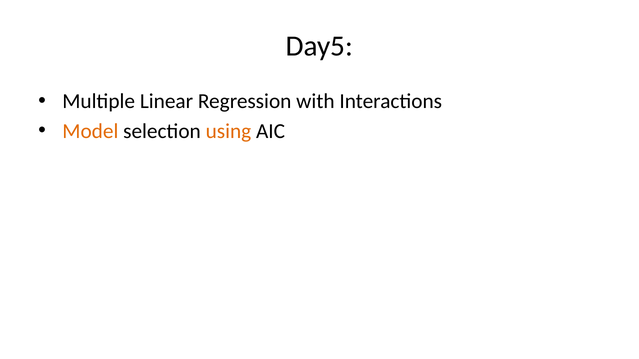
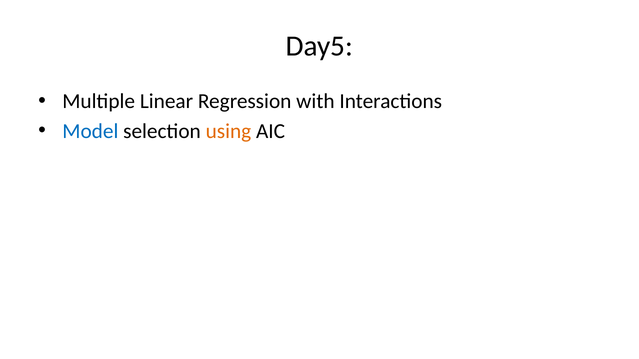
Model colour: orange -> blue (90, 131)
